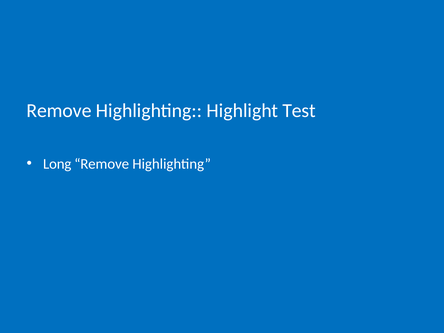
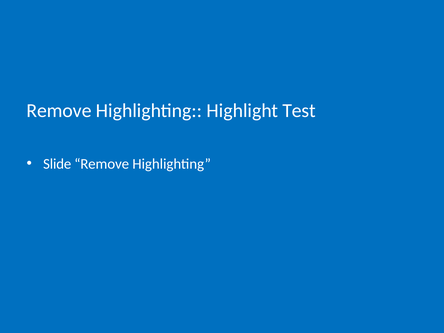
Long: Long -> Slide (57, 164)
